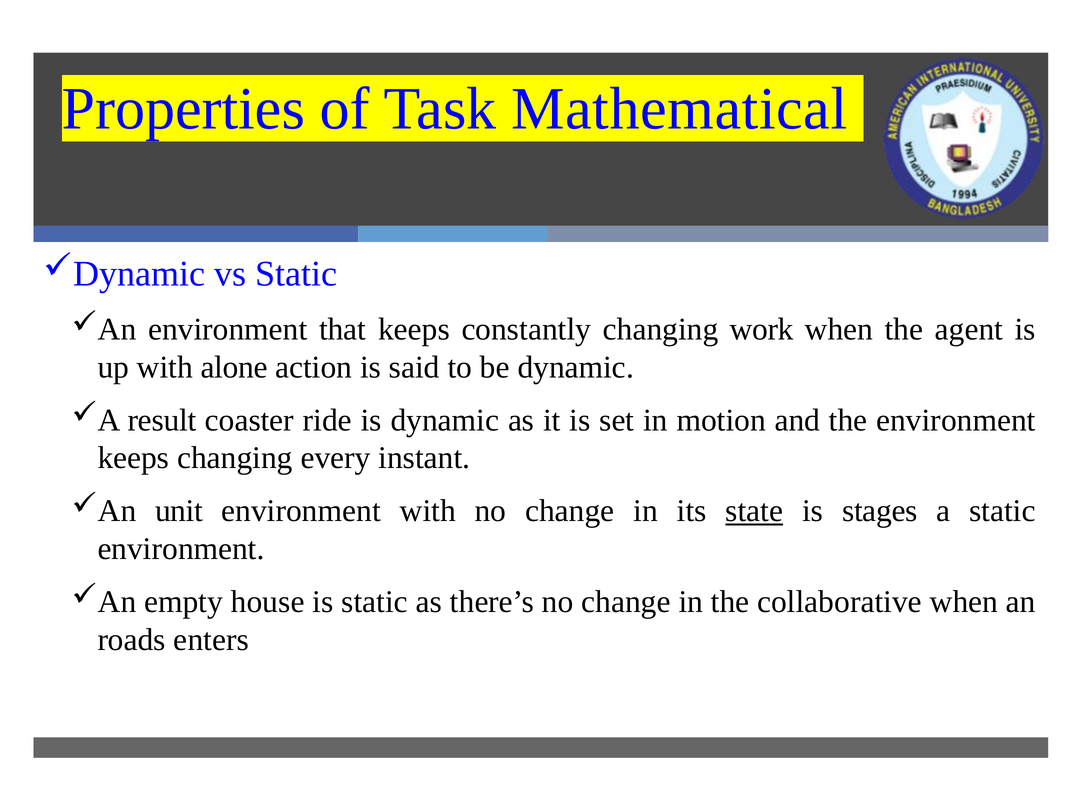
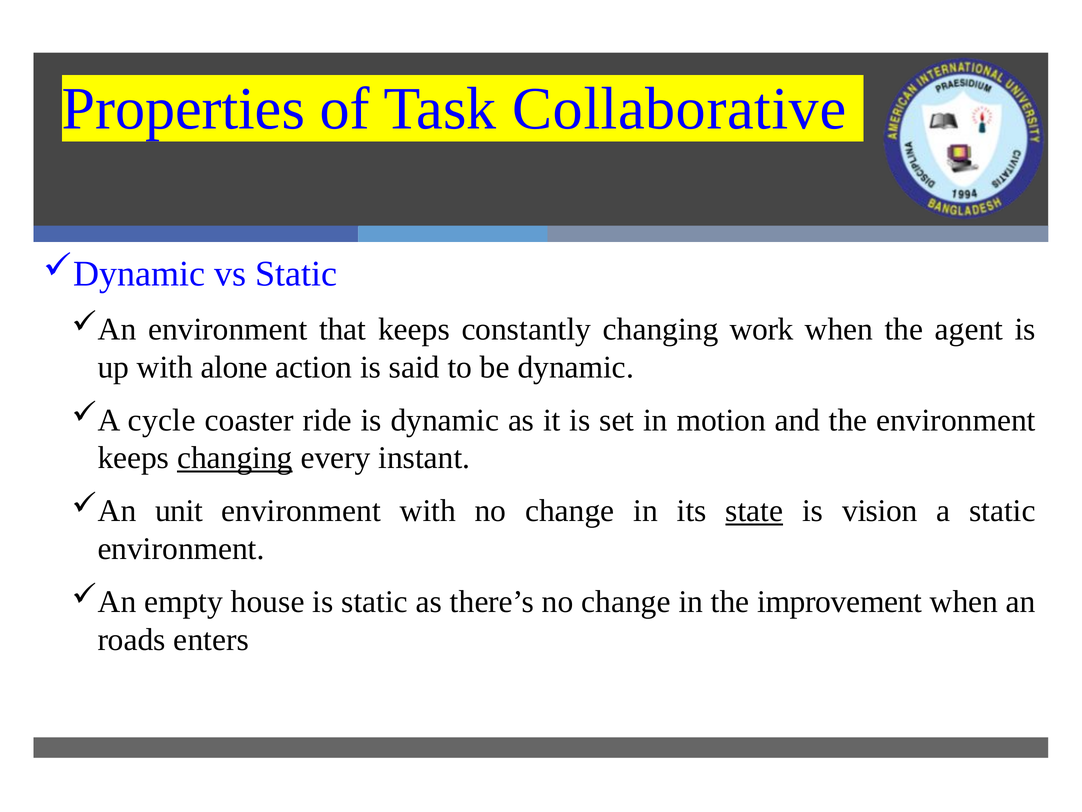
Mathematical: Mathematical -> Collaborative (679, 109)
result: result -> cycle (162, 420)
changing underline: none -> present (235, 458)
stages: stages -> vision (880, 511)
collaborative: collaborative -> improvement (840, 601)
